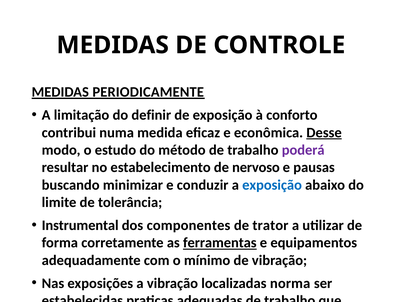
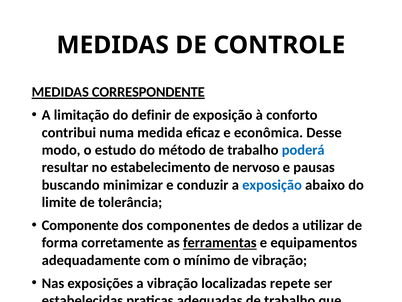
PERIODICAMENTE: PERIODICAMENTE -> CORRESPONDENTE (148, 92)
Desse underline: present -> none (324, 132)
poderá colour: purple -> blue (303, 150)
Instrumental: Instrumental -> Componente (80, 225)
trator: trator -> dedos (271, 225)
norma: norma -> repete (290, 283)
